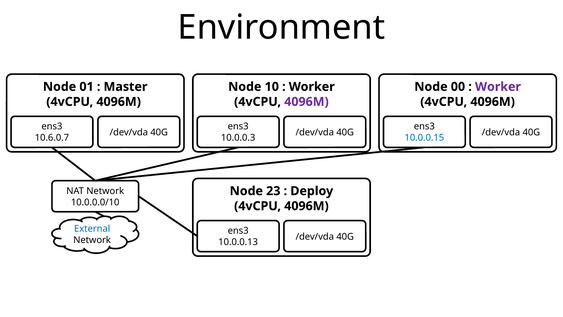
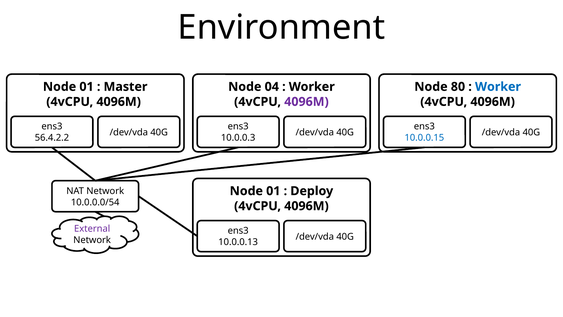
10: 10 -> 04 (272, 87)
00: 00 -> 80 (458, 87)
Worker colour: purple -> blue (498, 87)
10.6.0.7: 10.6.0.7 -> 56.4.2.2 (52, 138)
23: 23 -> 01 (273, 191)
10.0.0.0/10: 10.0.0.0/10 -> 10.0.0.0/54 (95, 202)
External colour: blue -> purple (92, 229)
